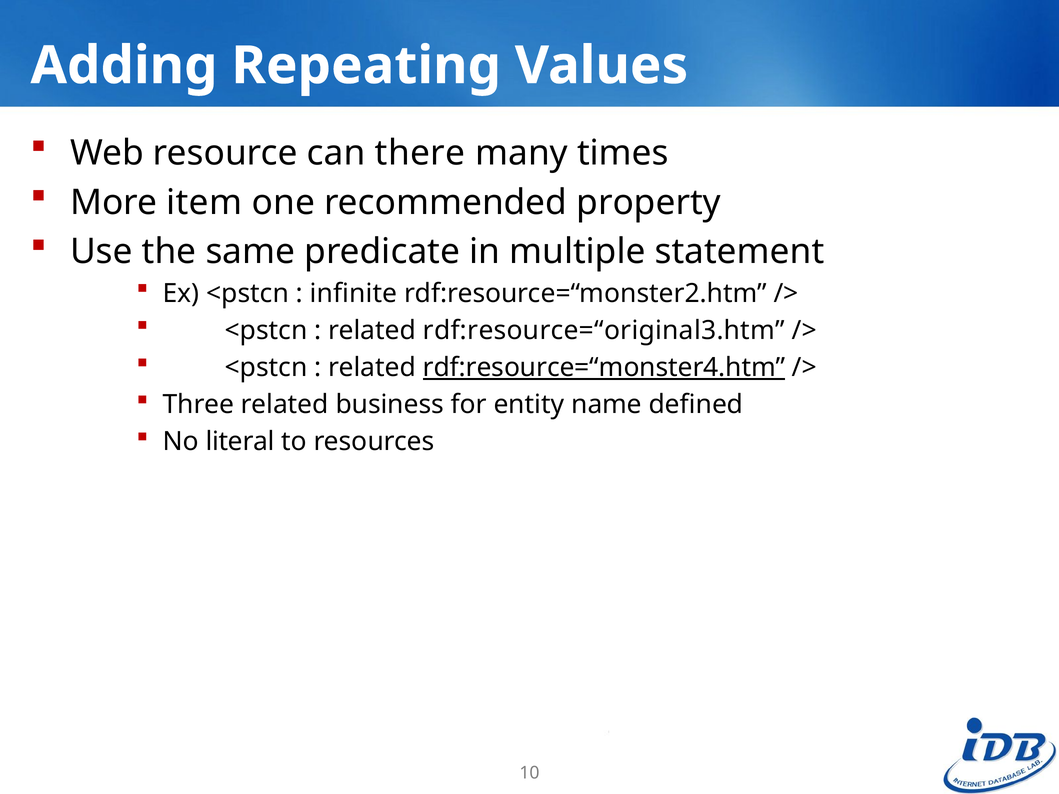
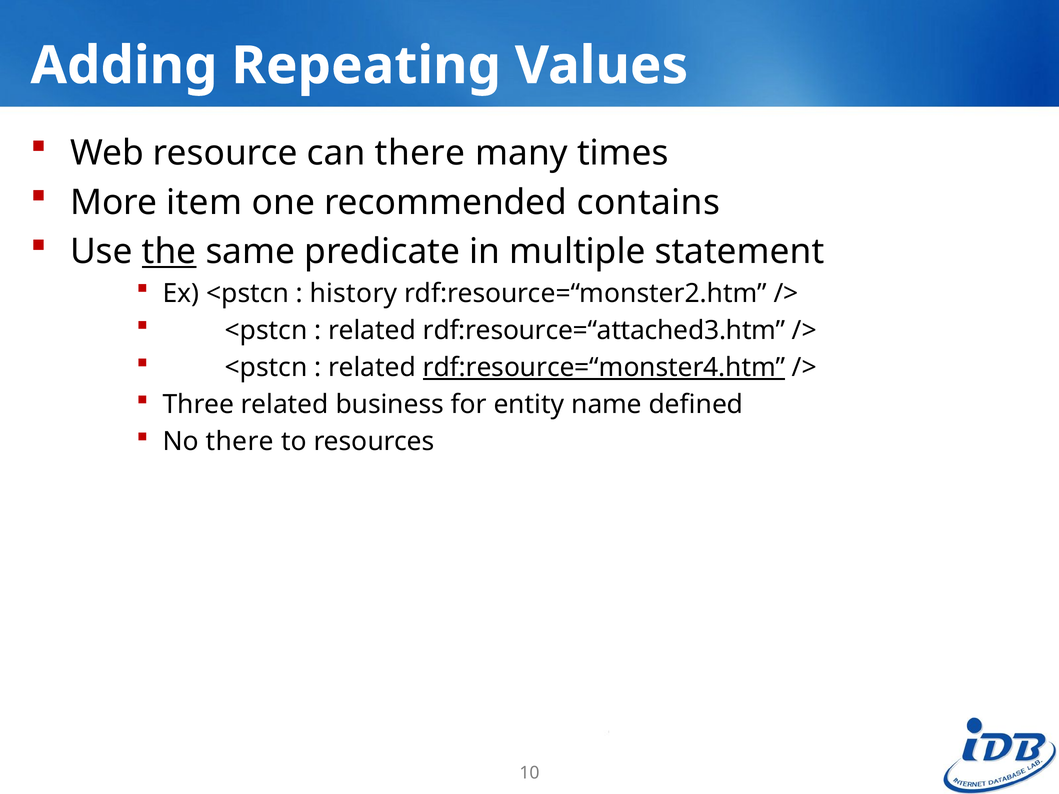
property: property -> contains (648, 202)
the underline: none -> present (169, 252)
infinite: infinite -> history (353, 294)
rdf:resource=“original3.htm: rdf:resource=“original3.htm -> rdf:resource=“attached3.htm (604, 331)
No literal: literal -> there (240, 442)
